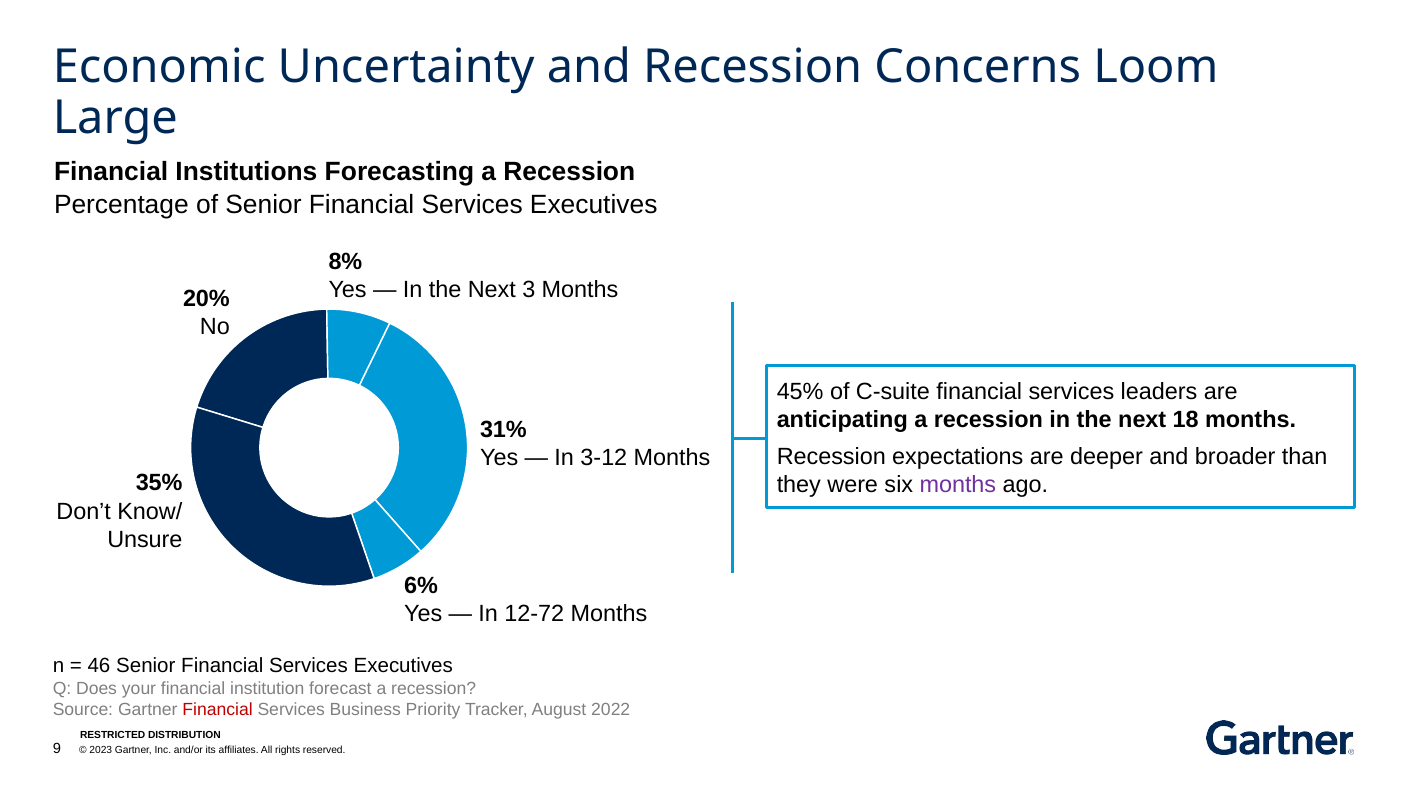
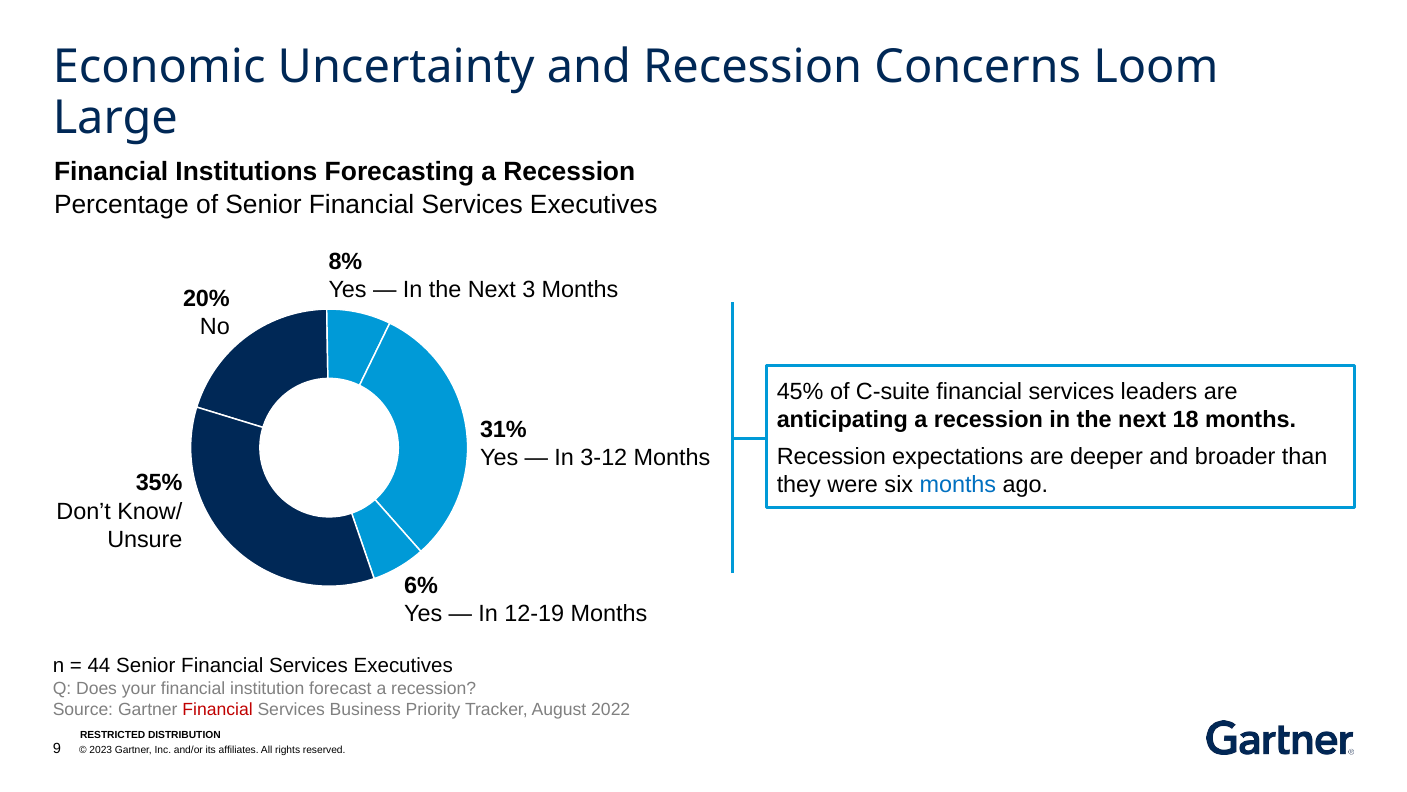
months colour: purple -> blue (958, 485)
12-72: 12-72 -> 12-19 (534, 613)
46: 46 -> 44 (99, 665)
